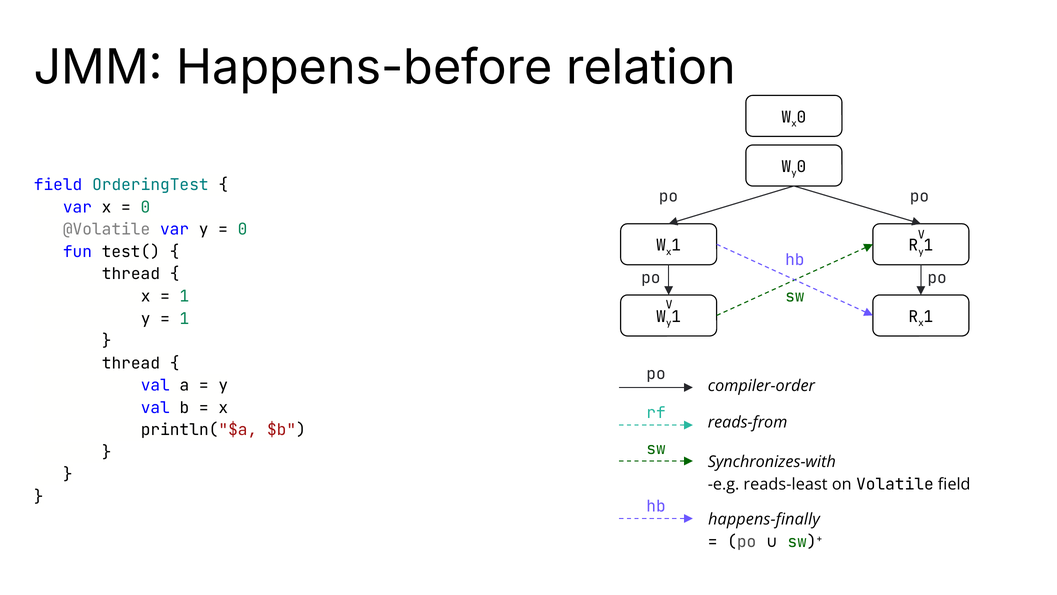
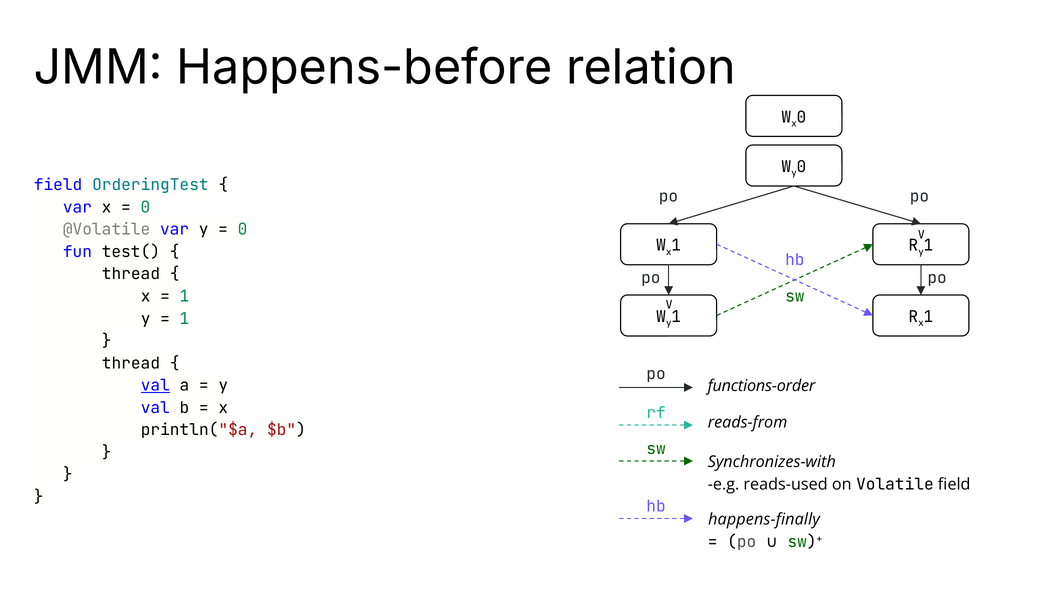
val underline: none -> present (155, 385)
compiler-order: compiler-order -> functions-order (762, 386)
reads-least: reads-least -> reads-used (786, 484)
